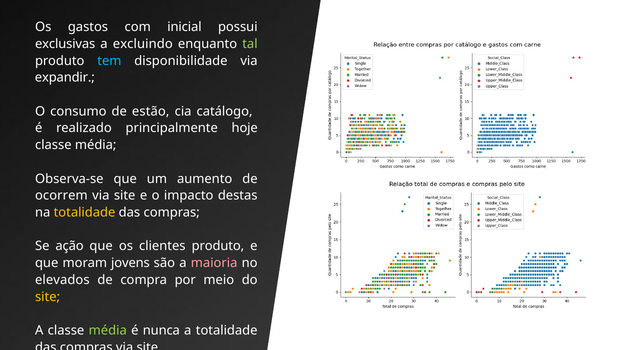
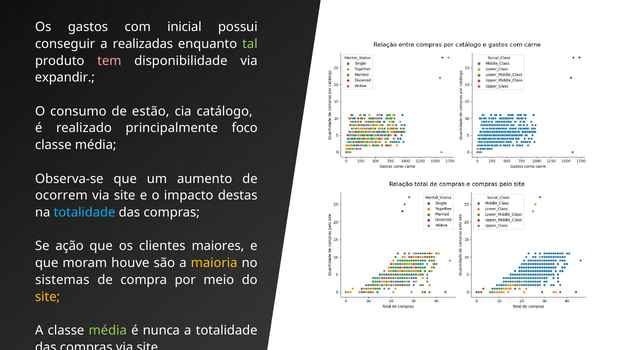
exclusivas: exclusivas -> conseguir (65, 44)
excluindo: excluindo -> realizadas (143, 44)
tem colour: light blue -> pink (109, 61)
hoje: hoje -> foco (245, 128)
totalidade colour: yellow -> light blue (85, 213)
clientes produto: produto -> maiores (218, 247)
jovens: jovens -> houve (130, 263)
maioria colour: pink -> yellow (214, 263)
elevados: elevados -> sistemas (62, 280)
